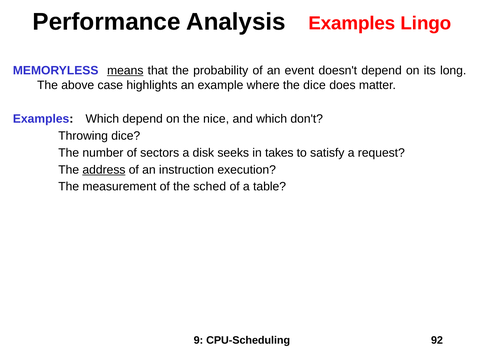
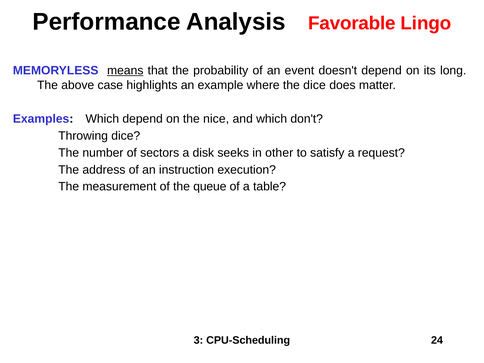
Analysis Examples: Examples -> Favorable (352, 23)
takes: takes -> other (279, 153)
address underline: present -> none (104, 170)
sched: sched -> queue (210, 187)
9: 9 -> 3 (198, 340)
92: 92 -> 24 (437, 340)
